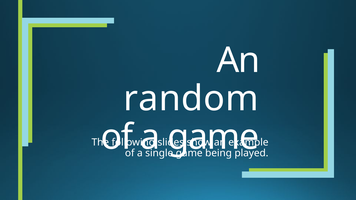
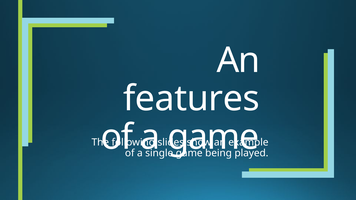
random: random -> features (191, 99)
